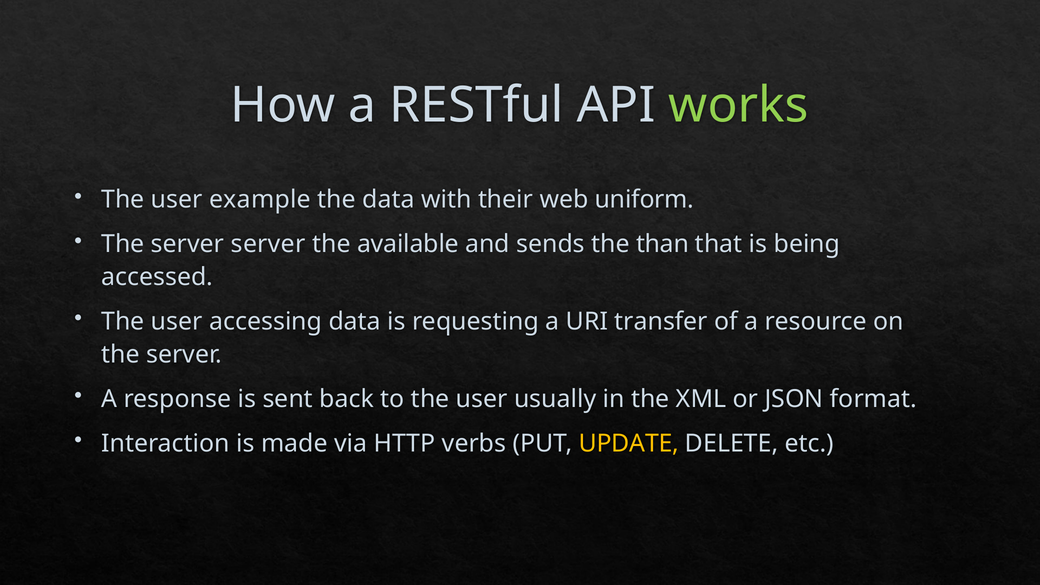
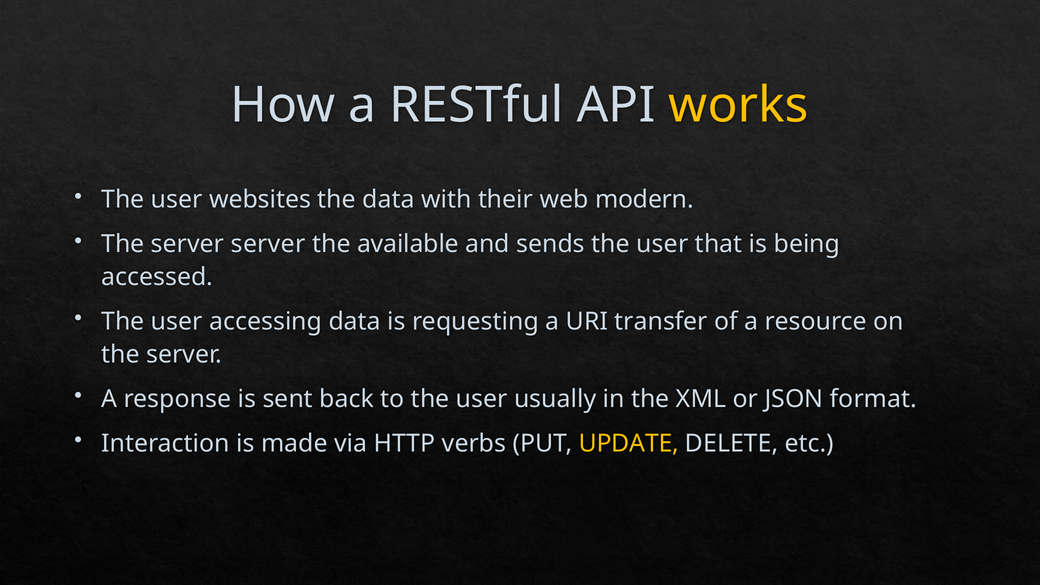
works colour: light green -> yellow (739, 105)
example: example -> websites (260, 200)
uniform: uniform -> modern (644, 200)
sends the than: than -> user (662, 244)
